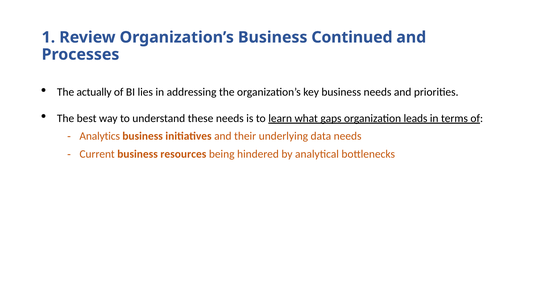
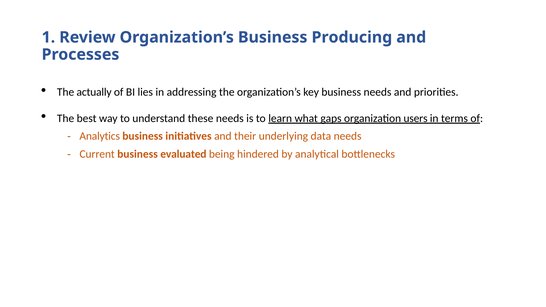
Continued: Continued -> Producing (352, 37)
leads: leads -> users (416, 118)
resources: resources -> evaluated (183, 154)
